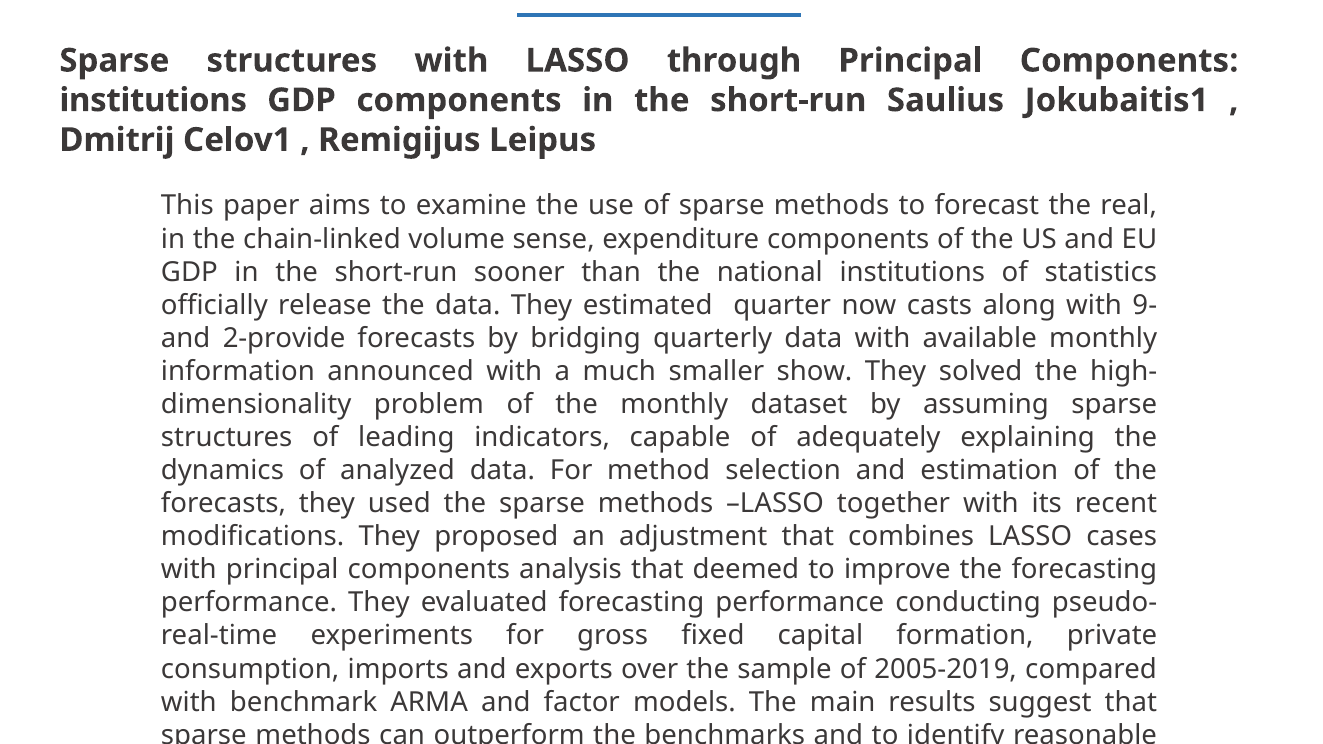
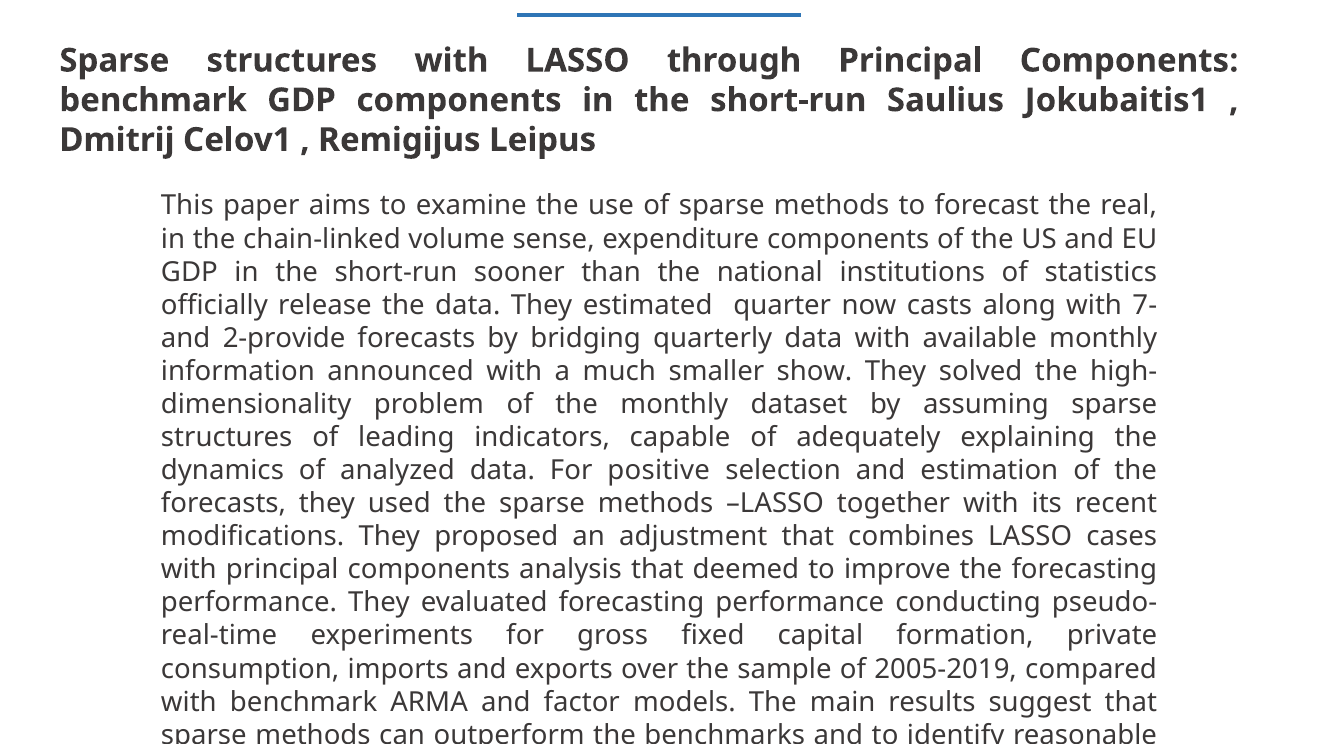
institutions: institutions -> benchmark (153, 100)
9-: 9- -> 7- (1145, 305)
method: method -> positive (659, 471)
